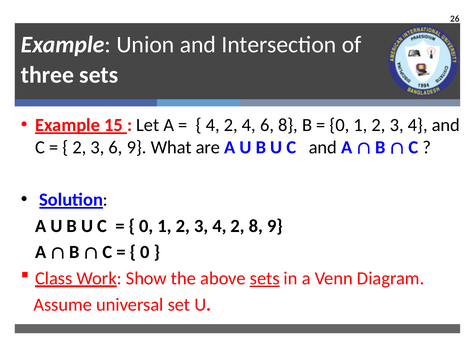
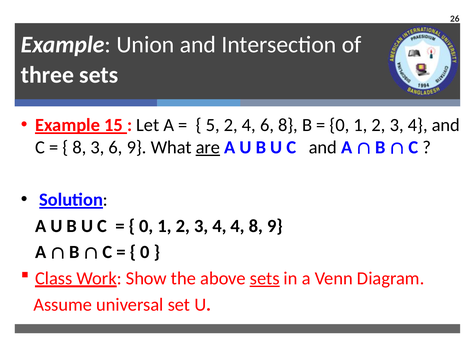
4: 4 -> 5 (213, 125)
2: 2 -> 8 (79, 147)
are underline: none -> present (208, 147)
3 4 2: 2 -> 4 (238, 226)
